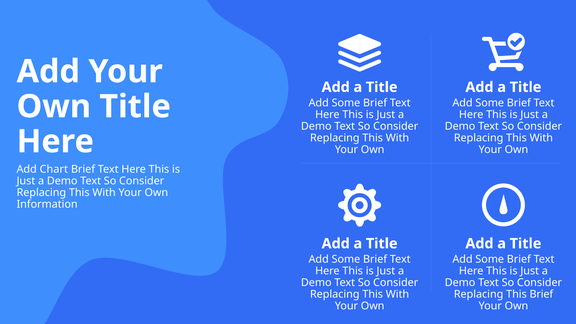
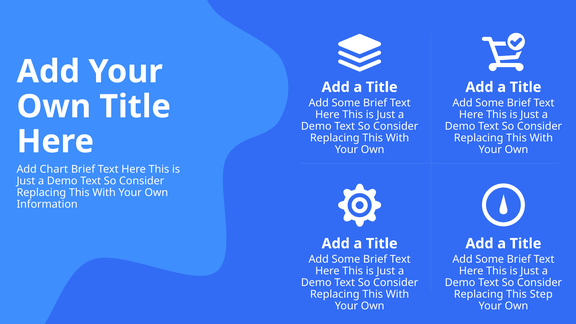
This Brief: Brief -> Step (541, 294)
